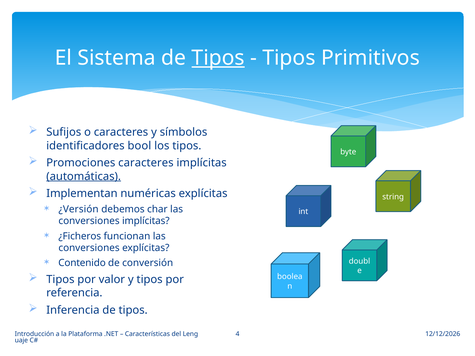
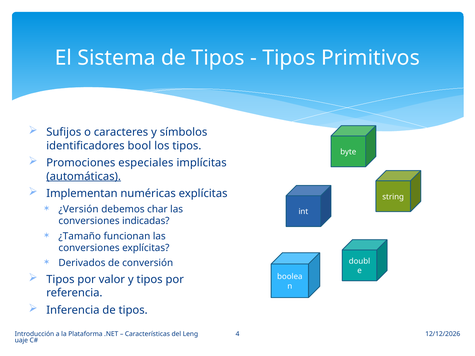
Tipos underline: present -> none (218, 58)
Promociones caracteres: caracteres -> especiales (146, 163)
conversiones implícitas: implícitas -> indicadas (146, 221)
¿Ficheros: ¿Ficheros -> ¿Tamaño (80, 236)
Contenido: Contenido -> Derivados (82, 263)
